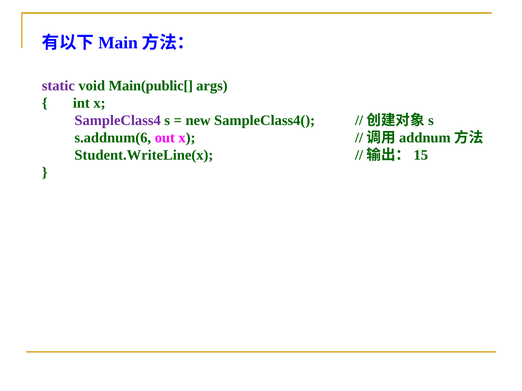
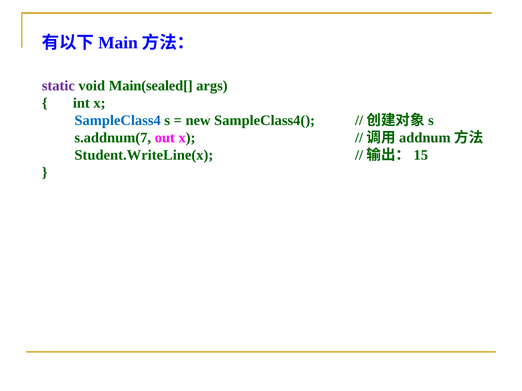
Main(public[: Main(public[ -> Main(sealed[ (151, 86)
SampleClass4 colour: purple -> blue (118, 120)
s.addnum(6: s.addnum(6 -> s.addnum(7 (113, 138)
